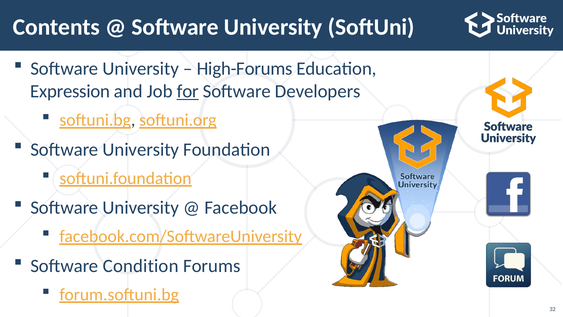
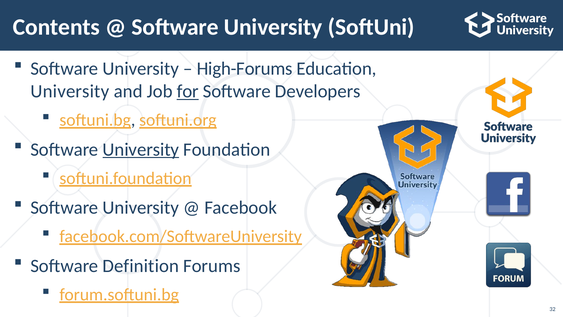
Expression: Expression -> University (70, 91)
University underline: none -> present (141, 149)
Condition: Condition -> Definition (141, 266)
